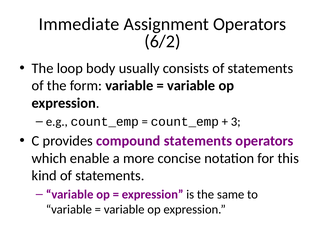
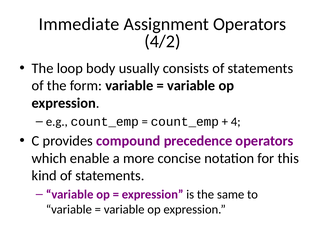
6/2: 6/2 -> 4/2 (162, 41)
3: 3 -> 4 (236, 122)
compound statements: statements -> precedence (198, 141)
